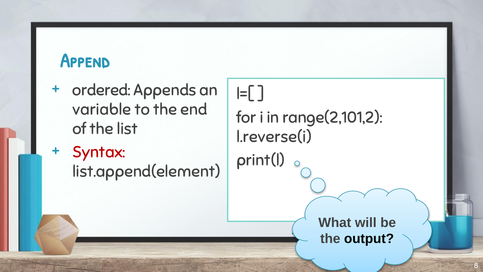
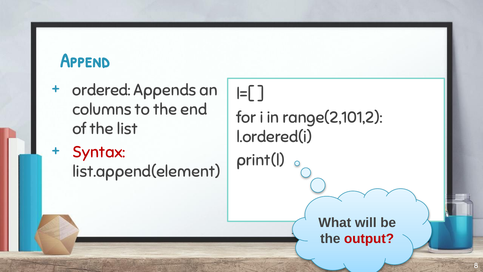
variable: variable -> columns (102, 109)
l.reverse(i: l.reverse(i -> l.ordered(i (274, 137)
output colour: black -> red (369, 238)
